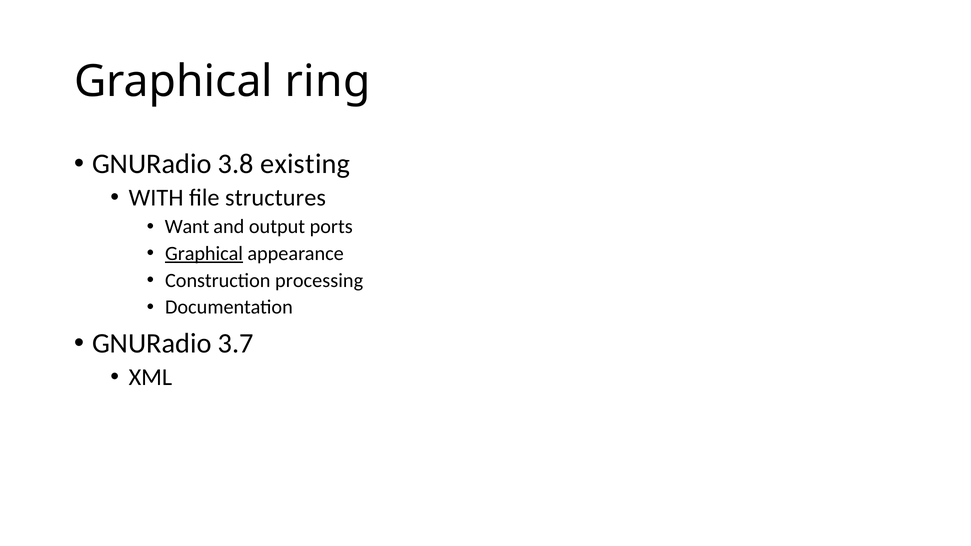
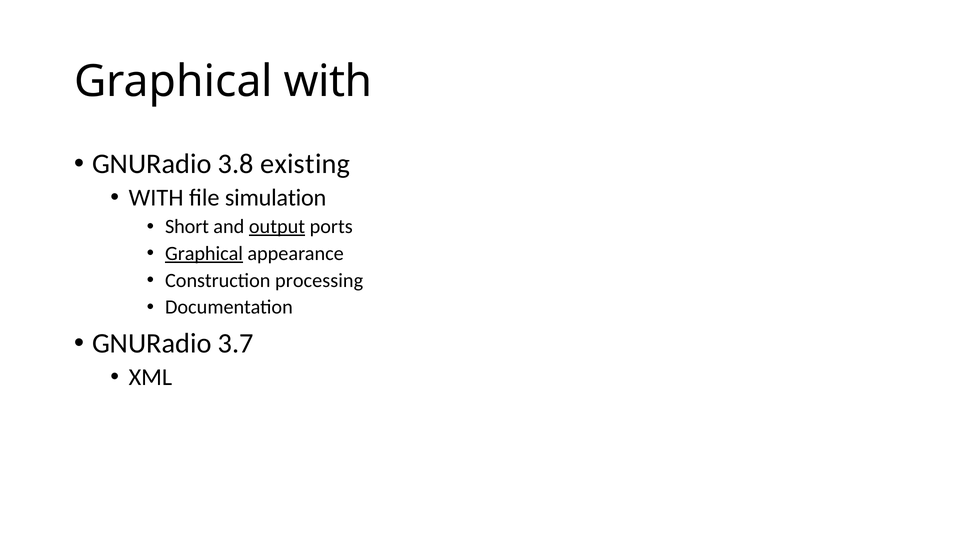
Graphical ring: ring -> with (328, 82)
structures: structures -> simulation (276, 198)
Want: Want -> Short (187, 227)
output underline: none -> present (277, 227)
